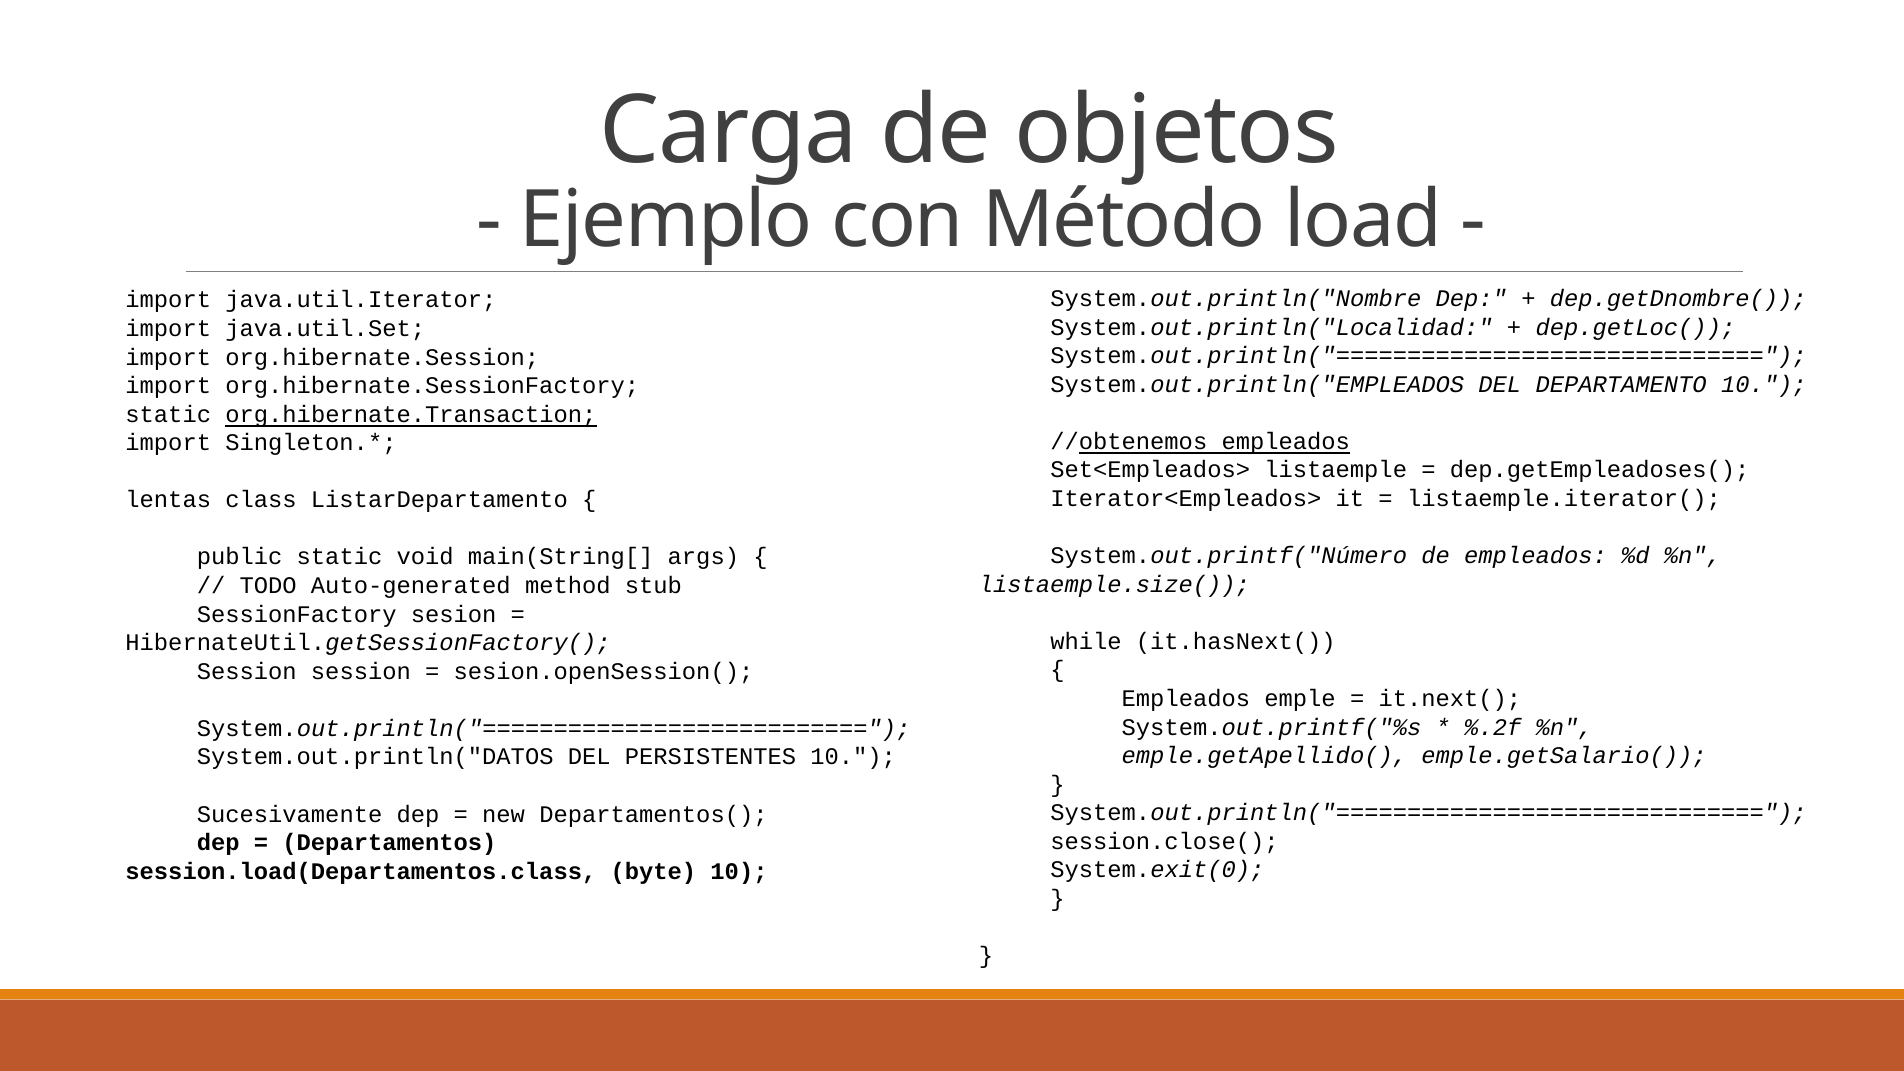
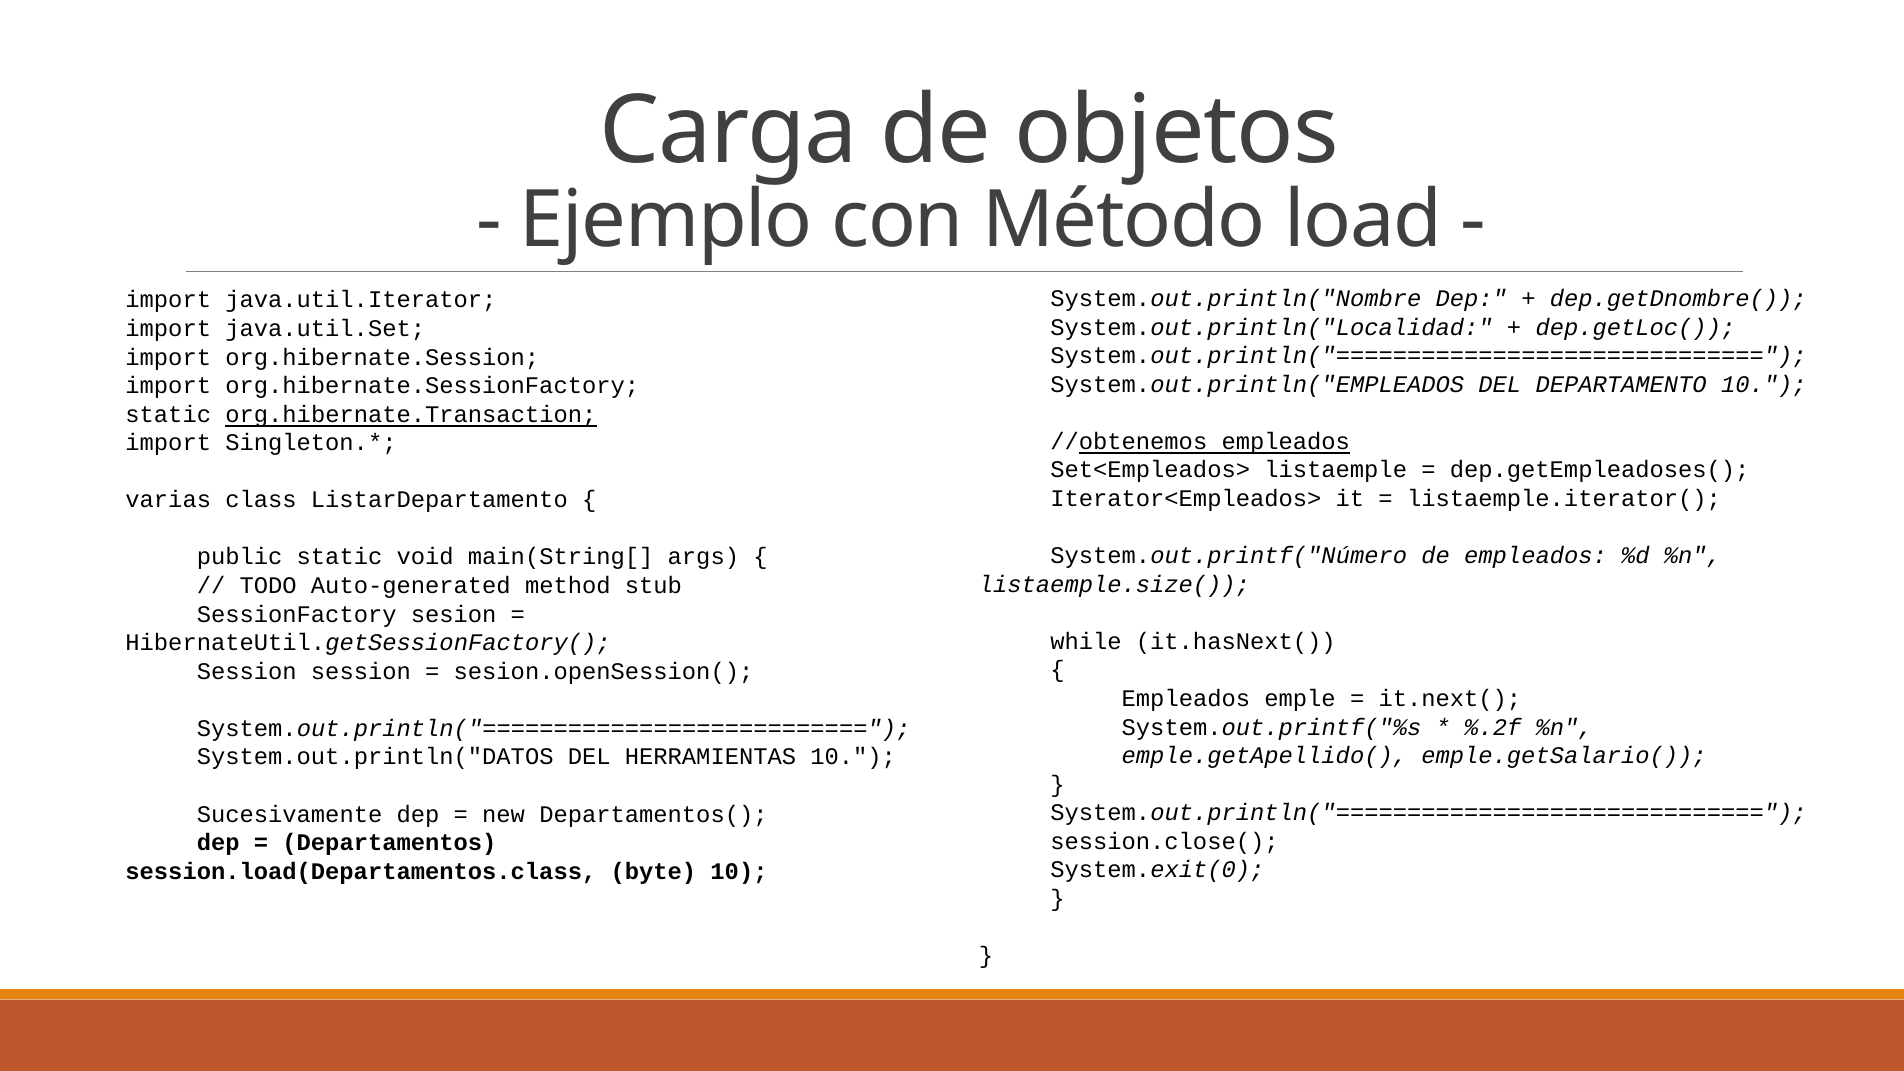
lentas: lentas -> varias (168, 500)
PERSISTENTES: PERSISTENTES -> HERRAMIENTAS (711, 757)
